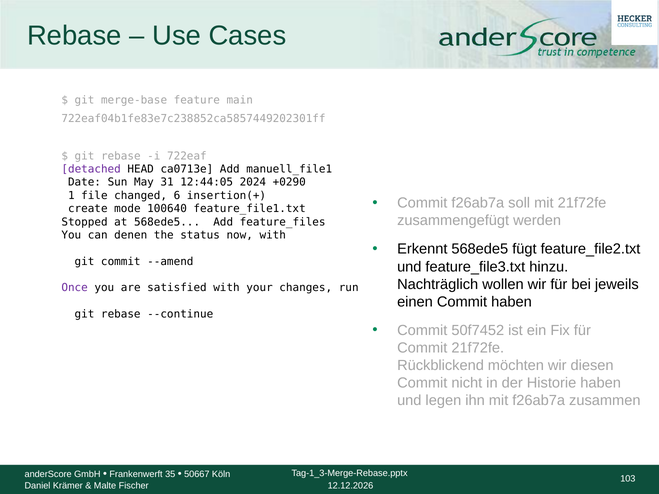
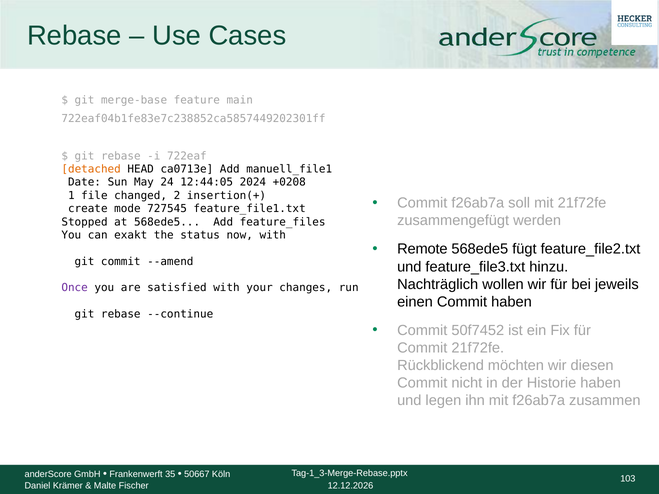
detached colour: purple -> orange (91, 169)
31: 31 -> 24 (167, 182)
+0290: +0290 -> +0208 (289, 182)
6: 6 -> 2 (177, 196)
100640: 100640 -> 727545 (167, 209)
denen: denen -> exakt (131, 235)
Erkennt: Erkennt -> Remote (422, 249)
